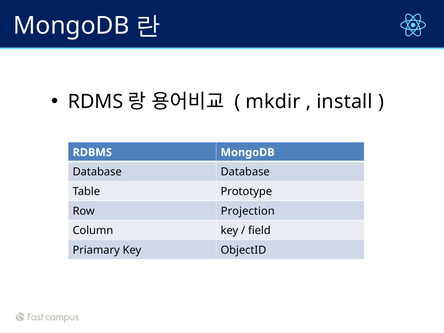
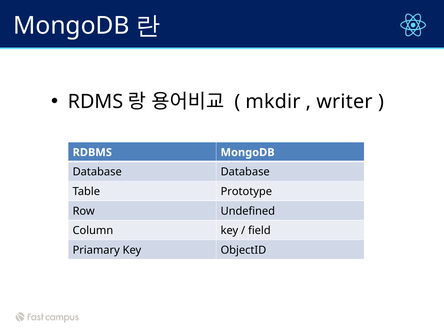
install: install -> writer (345, 102)
Projection: Projection -> Undefined (248, 211)
